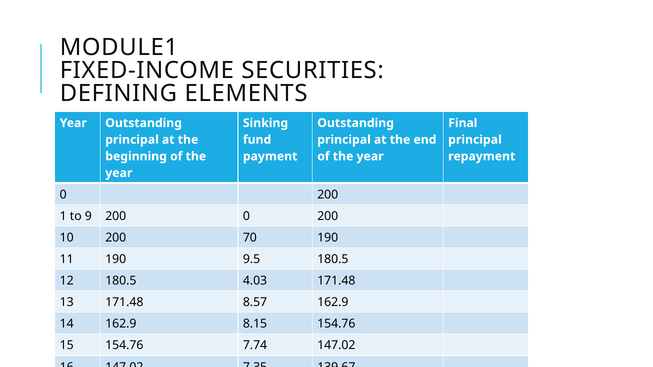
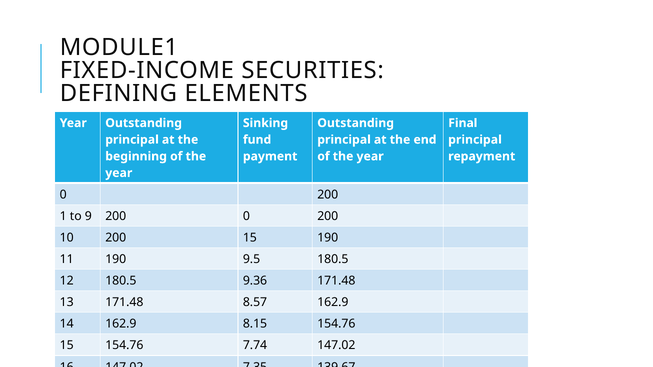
200 70: 70 -> 15 (250, 238)
4.03: 4.03 -> 9.36 (255, 281)
